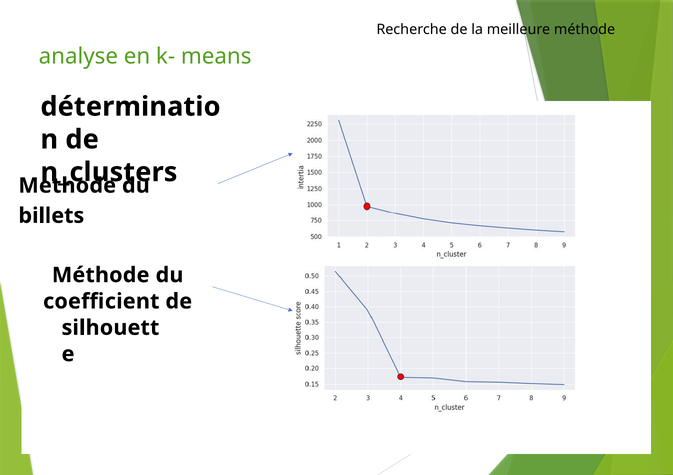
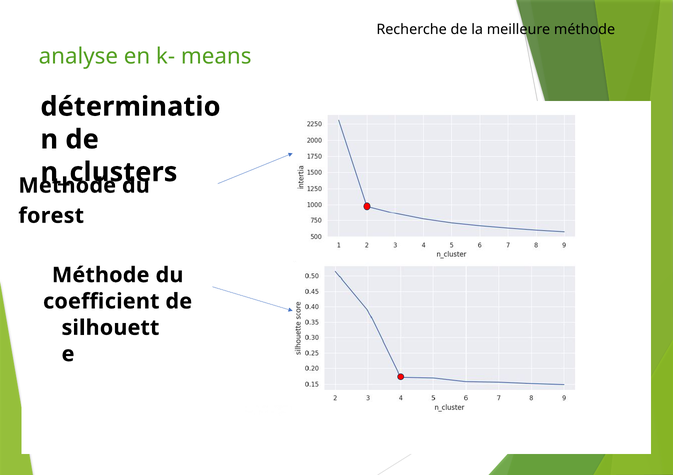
billets: billets -> forest (51, 216)
